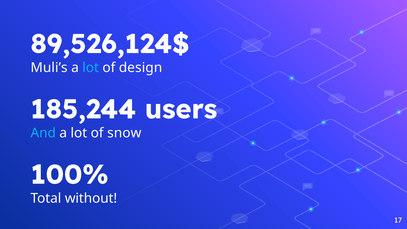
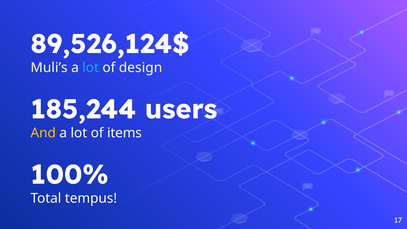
And colour: light blue -> yellow (43, 133)
snow: snow -> items (124, 133)
without: without -> tempus (91, 198)
